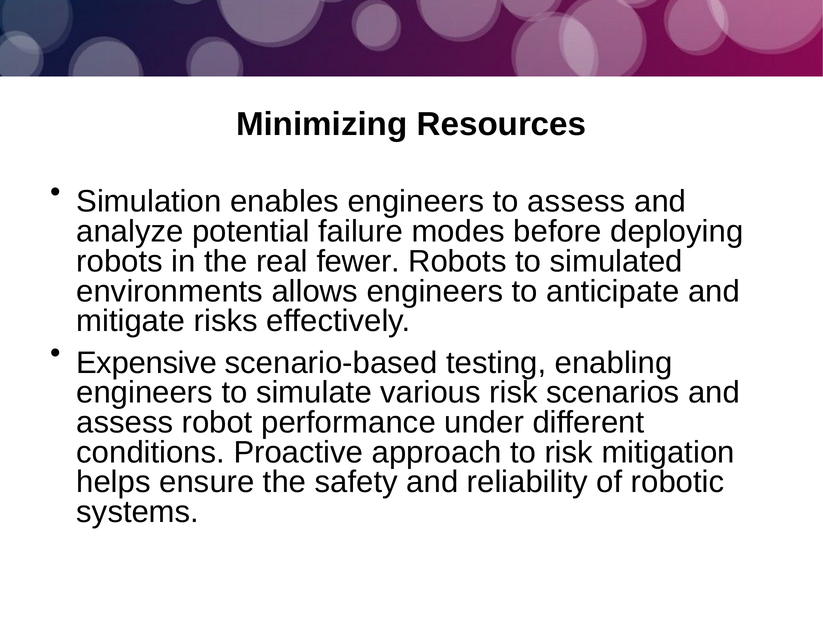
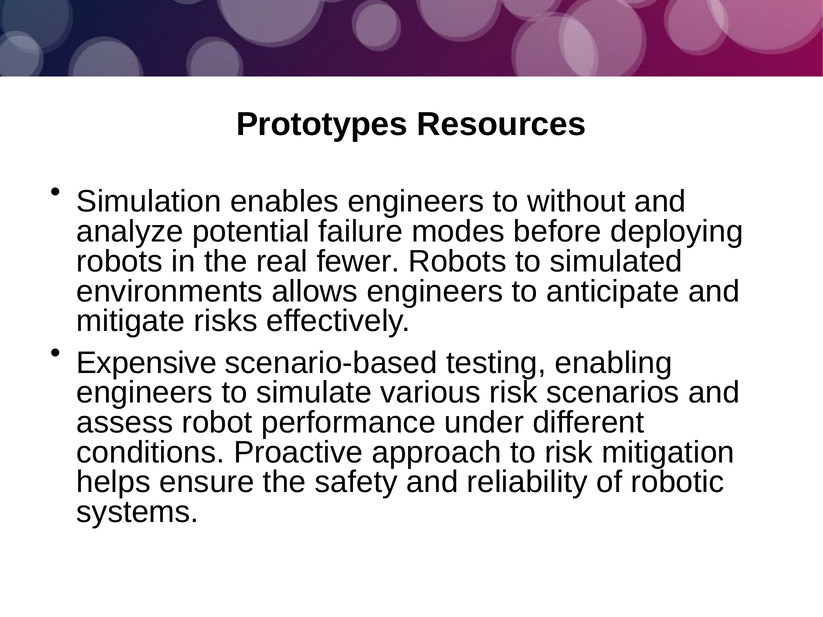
Minimizing: Minimizing -> Prototypes (322, 124)
to assess: assess -> without (577, 202)
